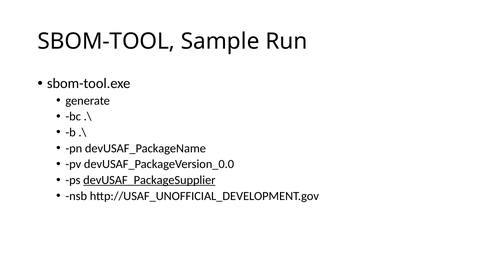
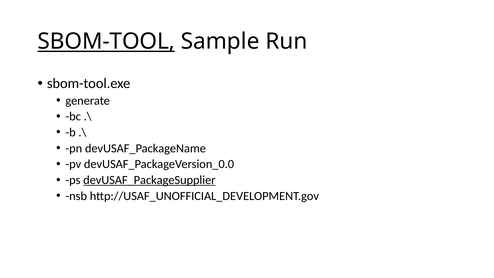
SBOM-TOOL underline: none -> present (106, 41)
